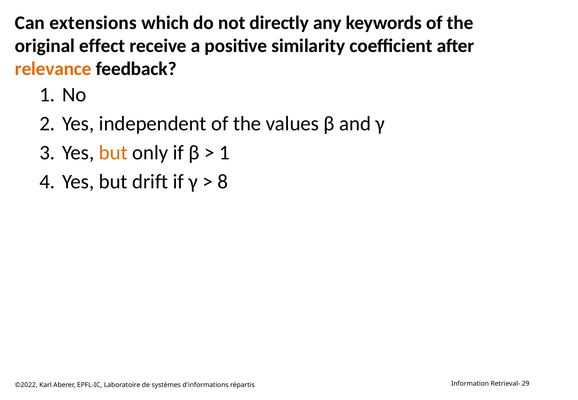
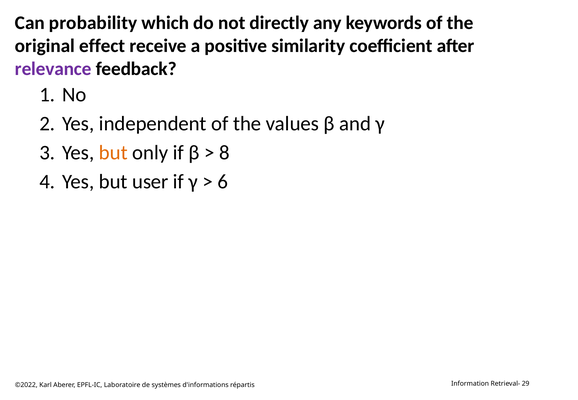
extensions: extensions -> probability (93, 23)
relevance colour: orange -> purple (53, 69)
1: 1 -> 8 (225, 153)
drift: drift -> user (150, 182)
8: 8 -> 6 (223, 182)
